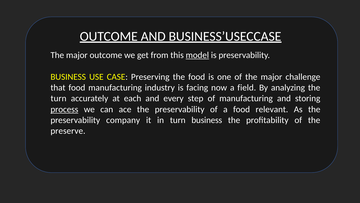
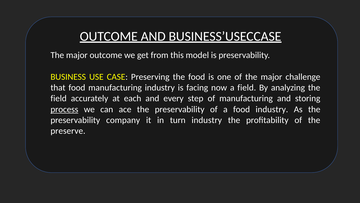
model underline: present -> none (197, 55)
turn: turn -> field (59, 98)
food relevant: relevant -> industry (272, 109)
turn business: business -> industry (207, 120)
